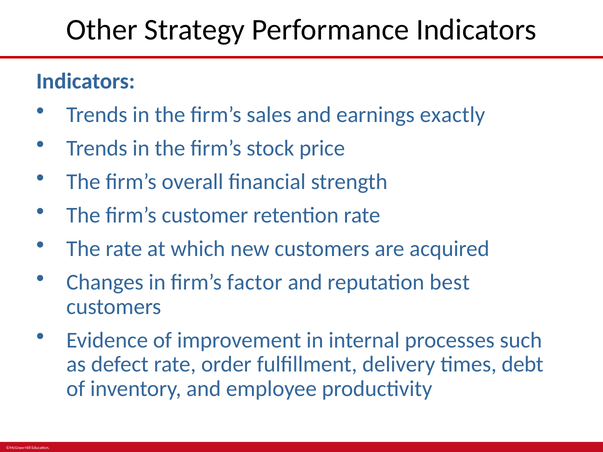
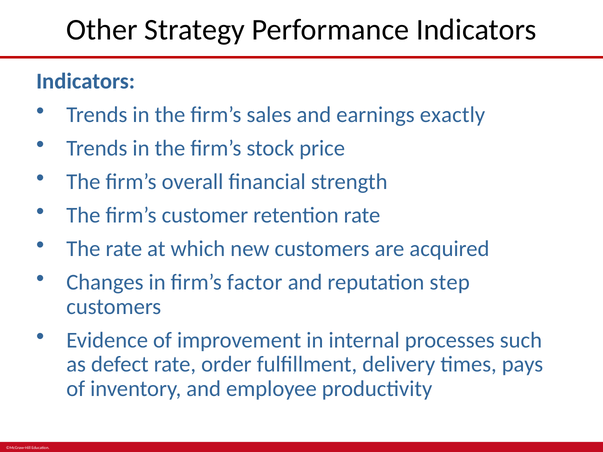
best: best -> step (450, 282)
debt: debt -> pays (523, 365)
